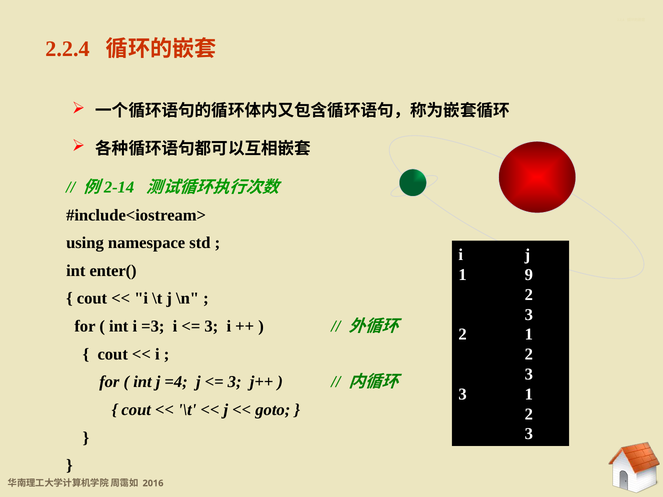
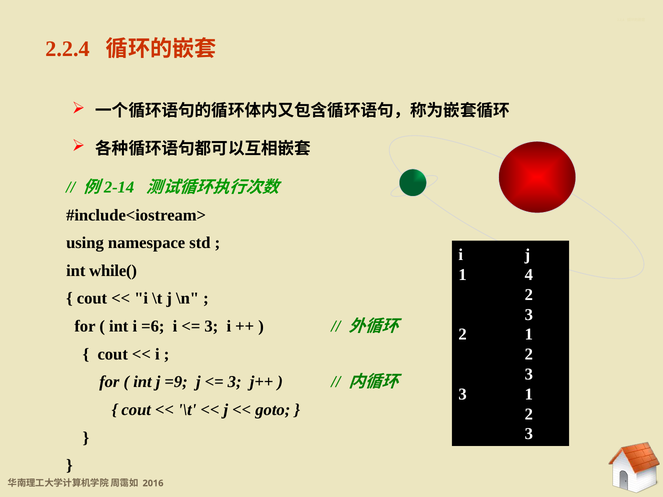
enter(: enter( -> while( (113, 271)
9: 9 -> 4 (529, 275)
=3: =3 -> =6 (153, 326)
=4: =4 -> =9 (176, 382)
